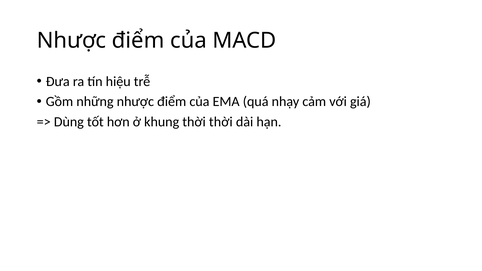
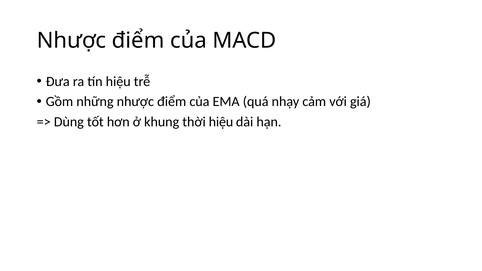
thời thời: thời -> hiệu (221, 122)
